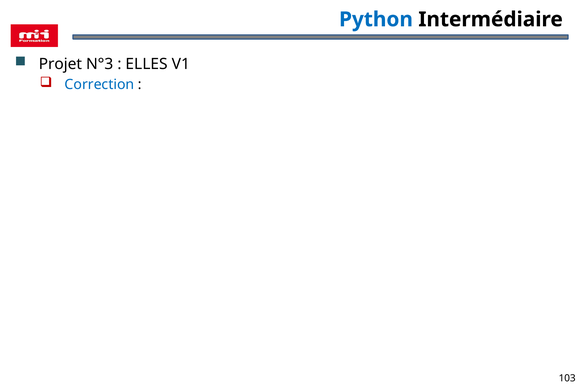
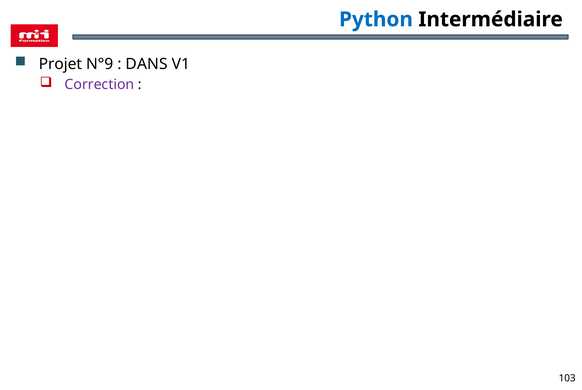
N°3: N°3 -> N°9 (100, 64)
ELLES: ELLES -> DANS (147, 64)
Correction colour: blue -> purple (99, 85)
